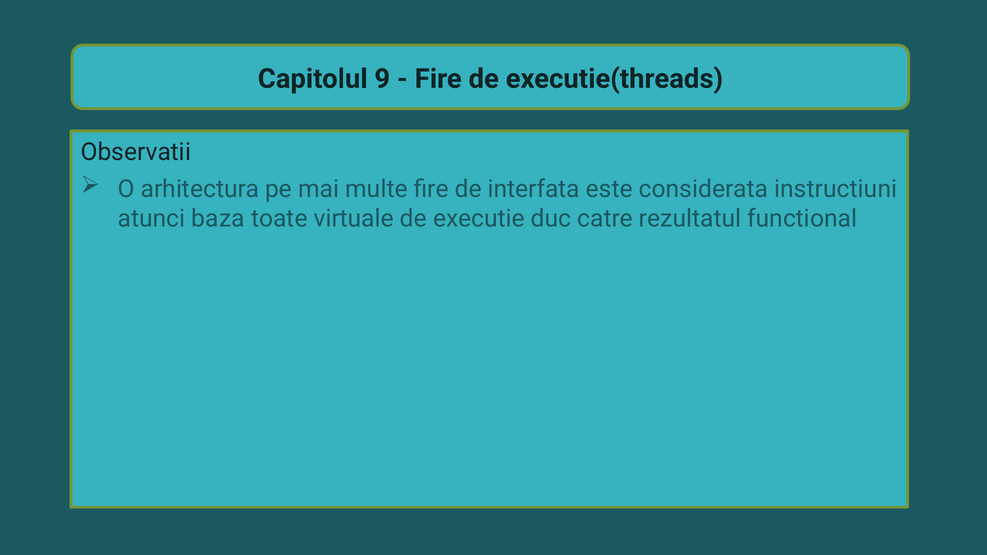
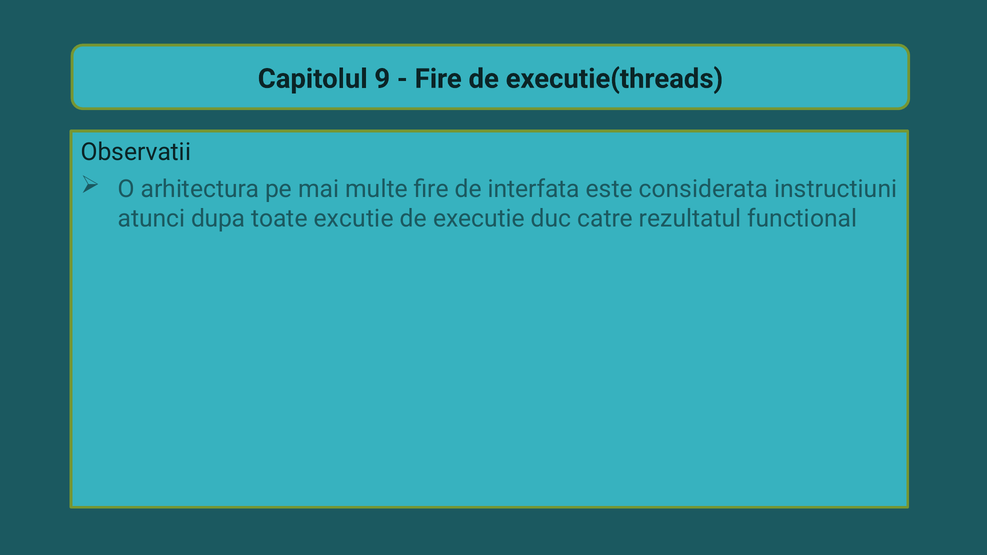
baza: baza -> dupa (218, 219)
virtuale: virtuale -> excutie (354, 219)
